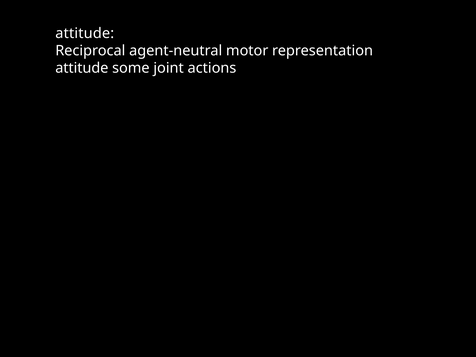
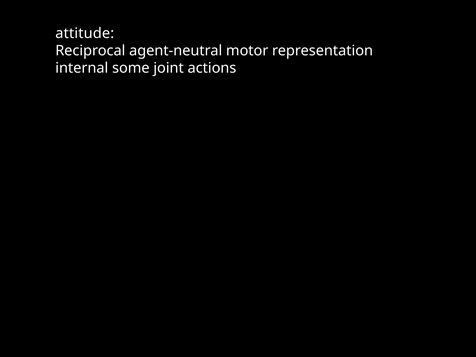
attitude: attitude -> internal (82, 68)
